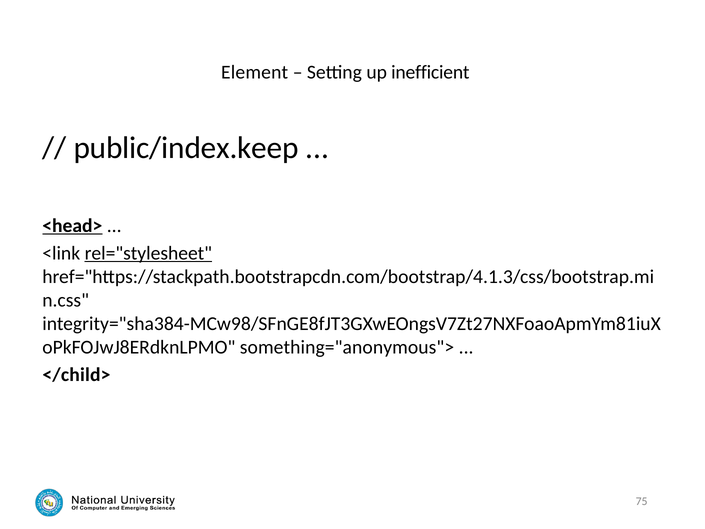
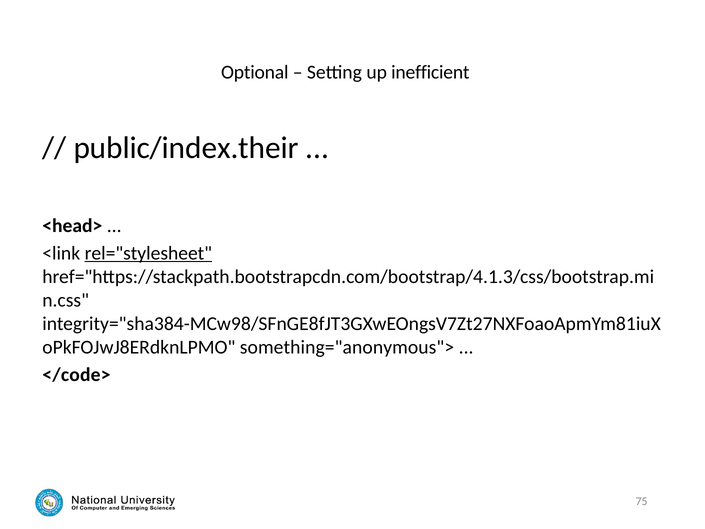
Element: Element -> Optional (255, 72)
public/index.keep: public/index.keep -> public/index.their (186, 148)
<head> underline: present -> none (72, 226)
</child>: </child> -> </code> (76, 375)
